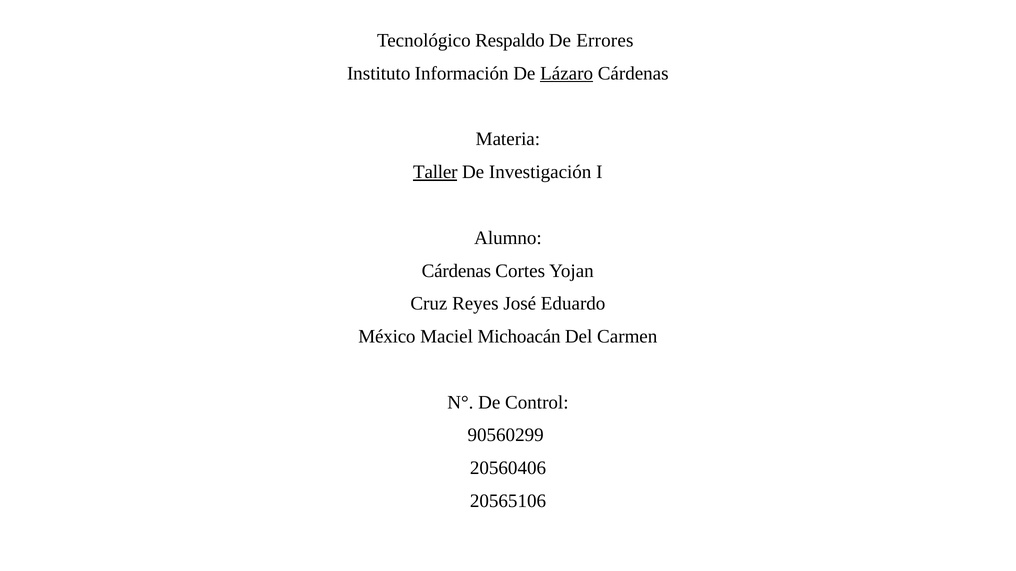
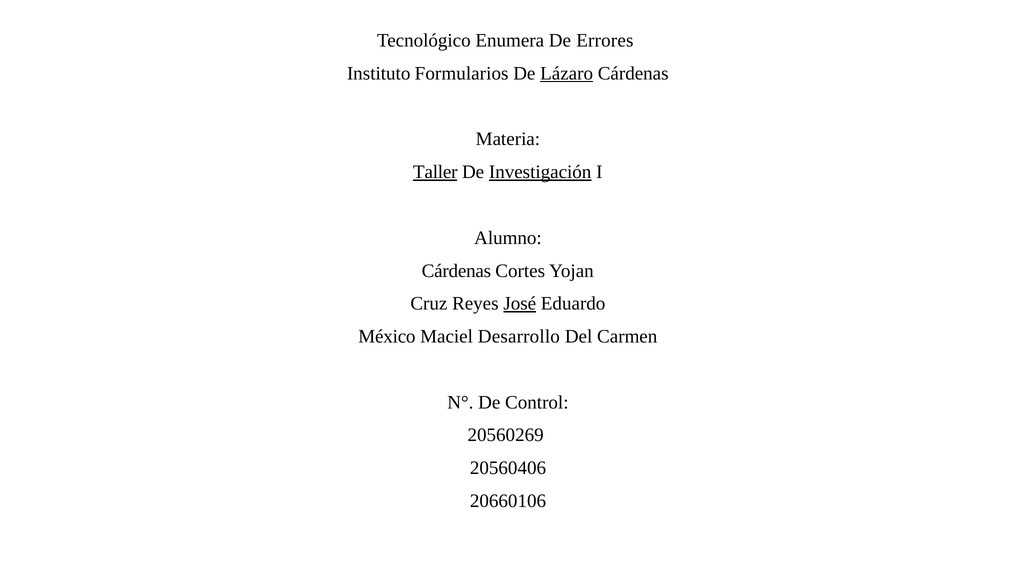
Respaldo: Respaldo -> Enumera (510, 41)
Información: Información -> Formularios (462, 74)
Investigación underline: none -> present (540, 172)
José underline: none -> present (520, 304)
Michoacán: Michoacán -> Desarrollo (519, 337)
90560299: 90560299 -> 20560269 (506, 436)
20565106: 20565106 -> 20660106 (508, 501)
